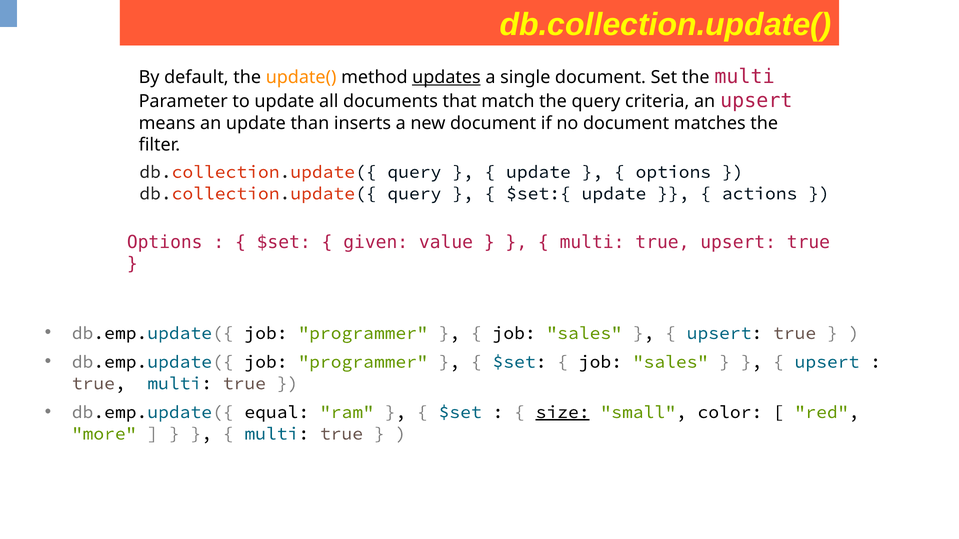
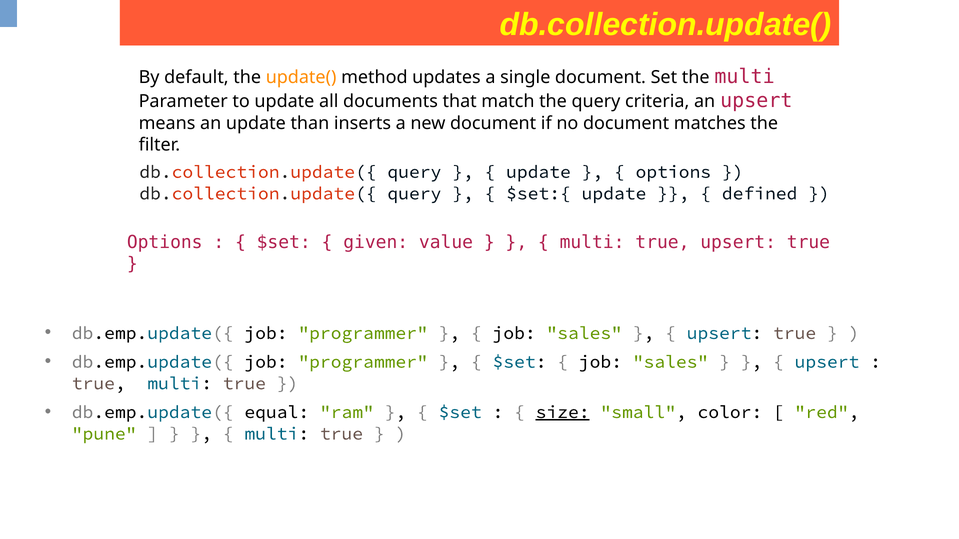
updates underline: present -> none (446, 78)
actions: actions -> defined (760, 194)
more: more -> pune (104, 434)
